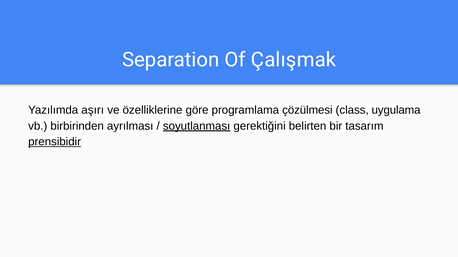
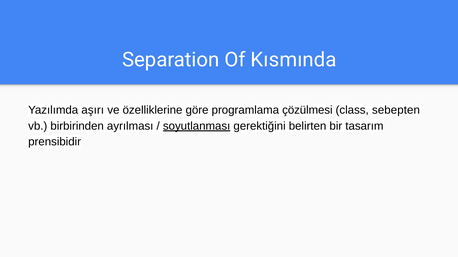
Çalışmak: Çalışmak -> Kısmında (294, 60)
uygulama: uygulama -> sebepten (396, 110)
prensibidir underline: present -> none (55, 142)
